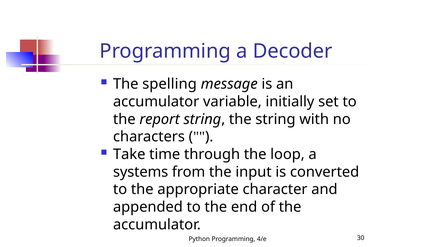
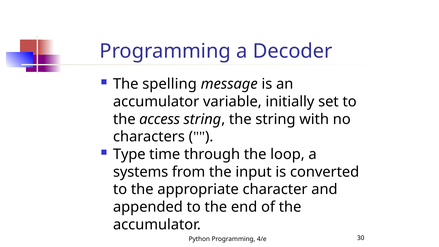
report: report -> access (160, 119)
Take: Take -> Type (129, 154)
